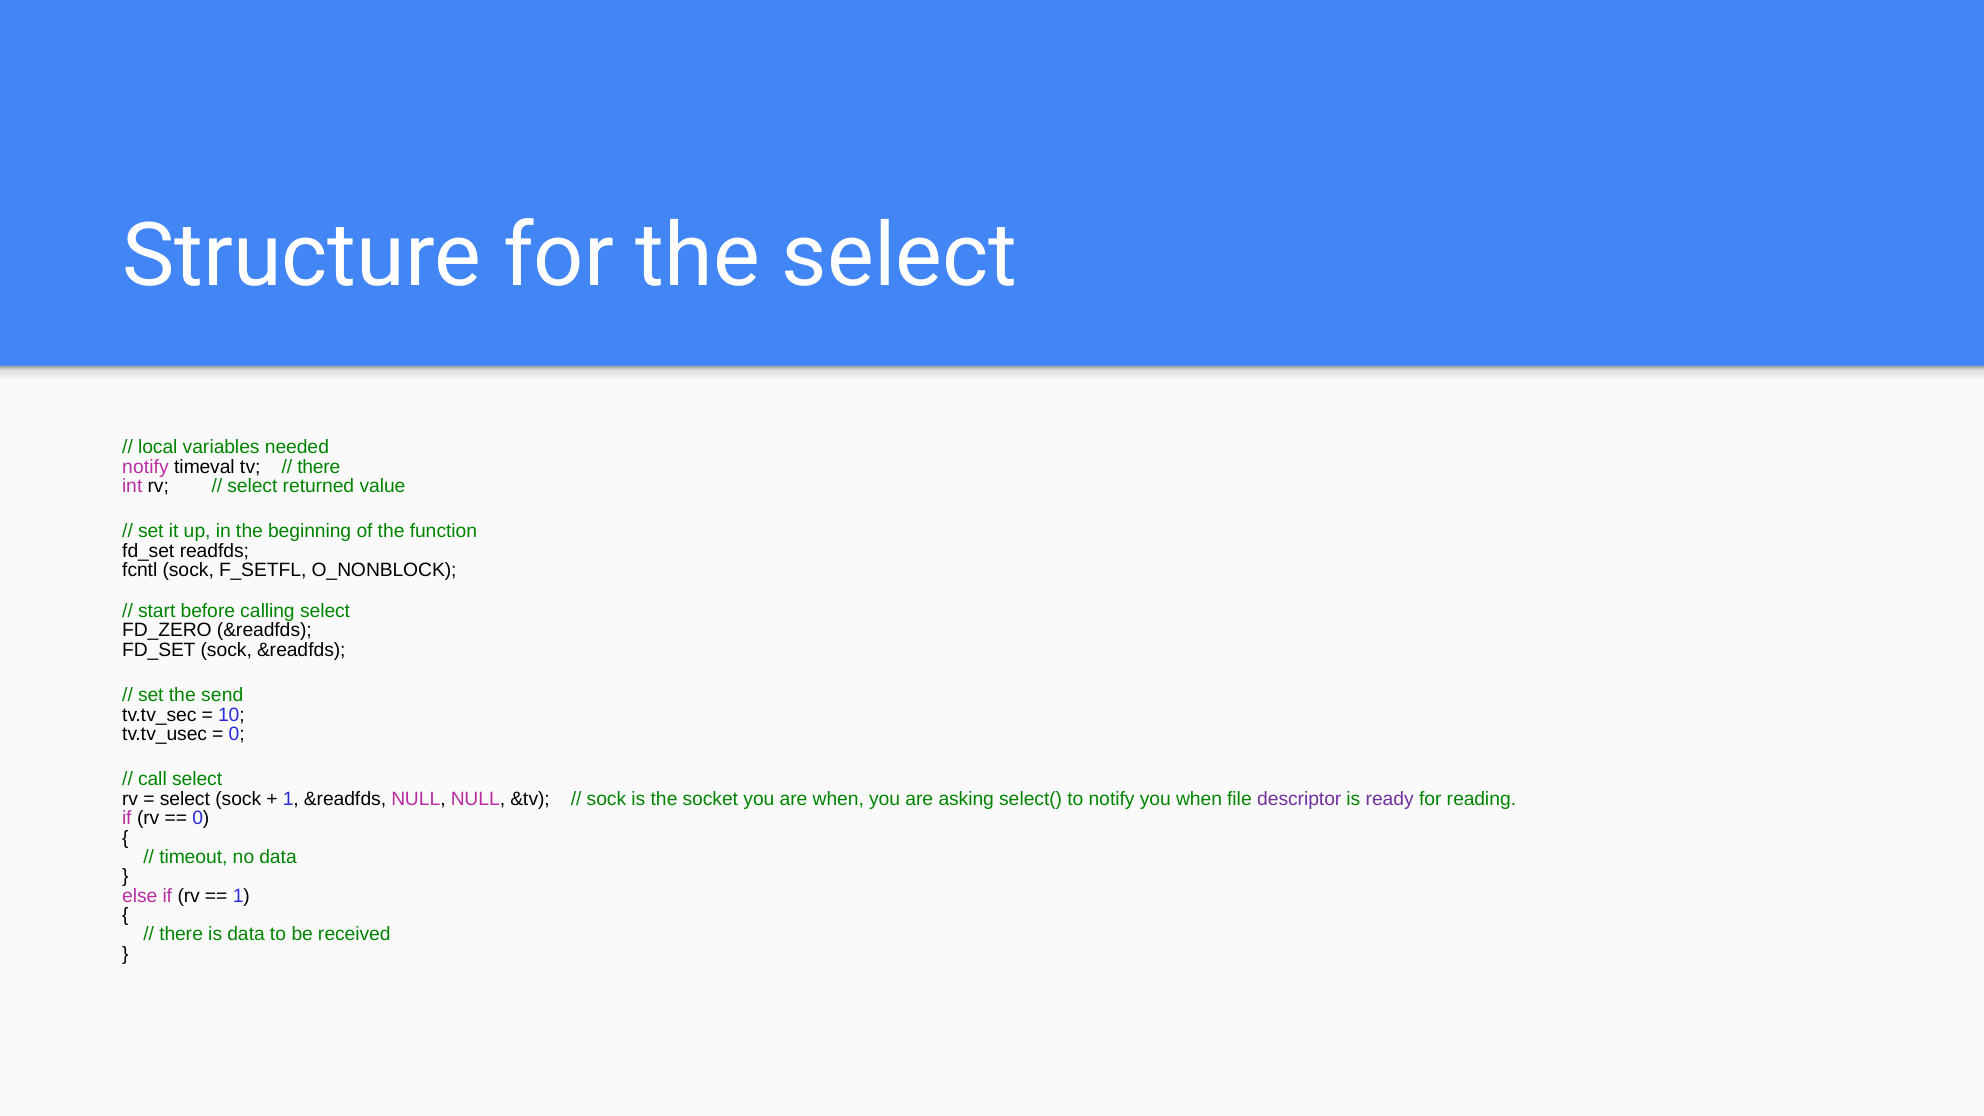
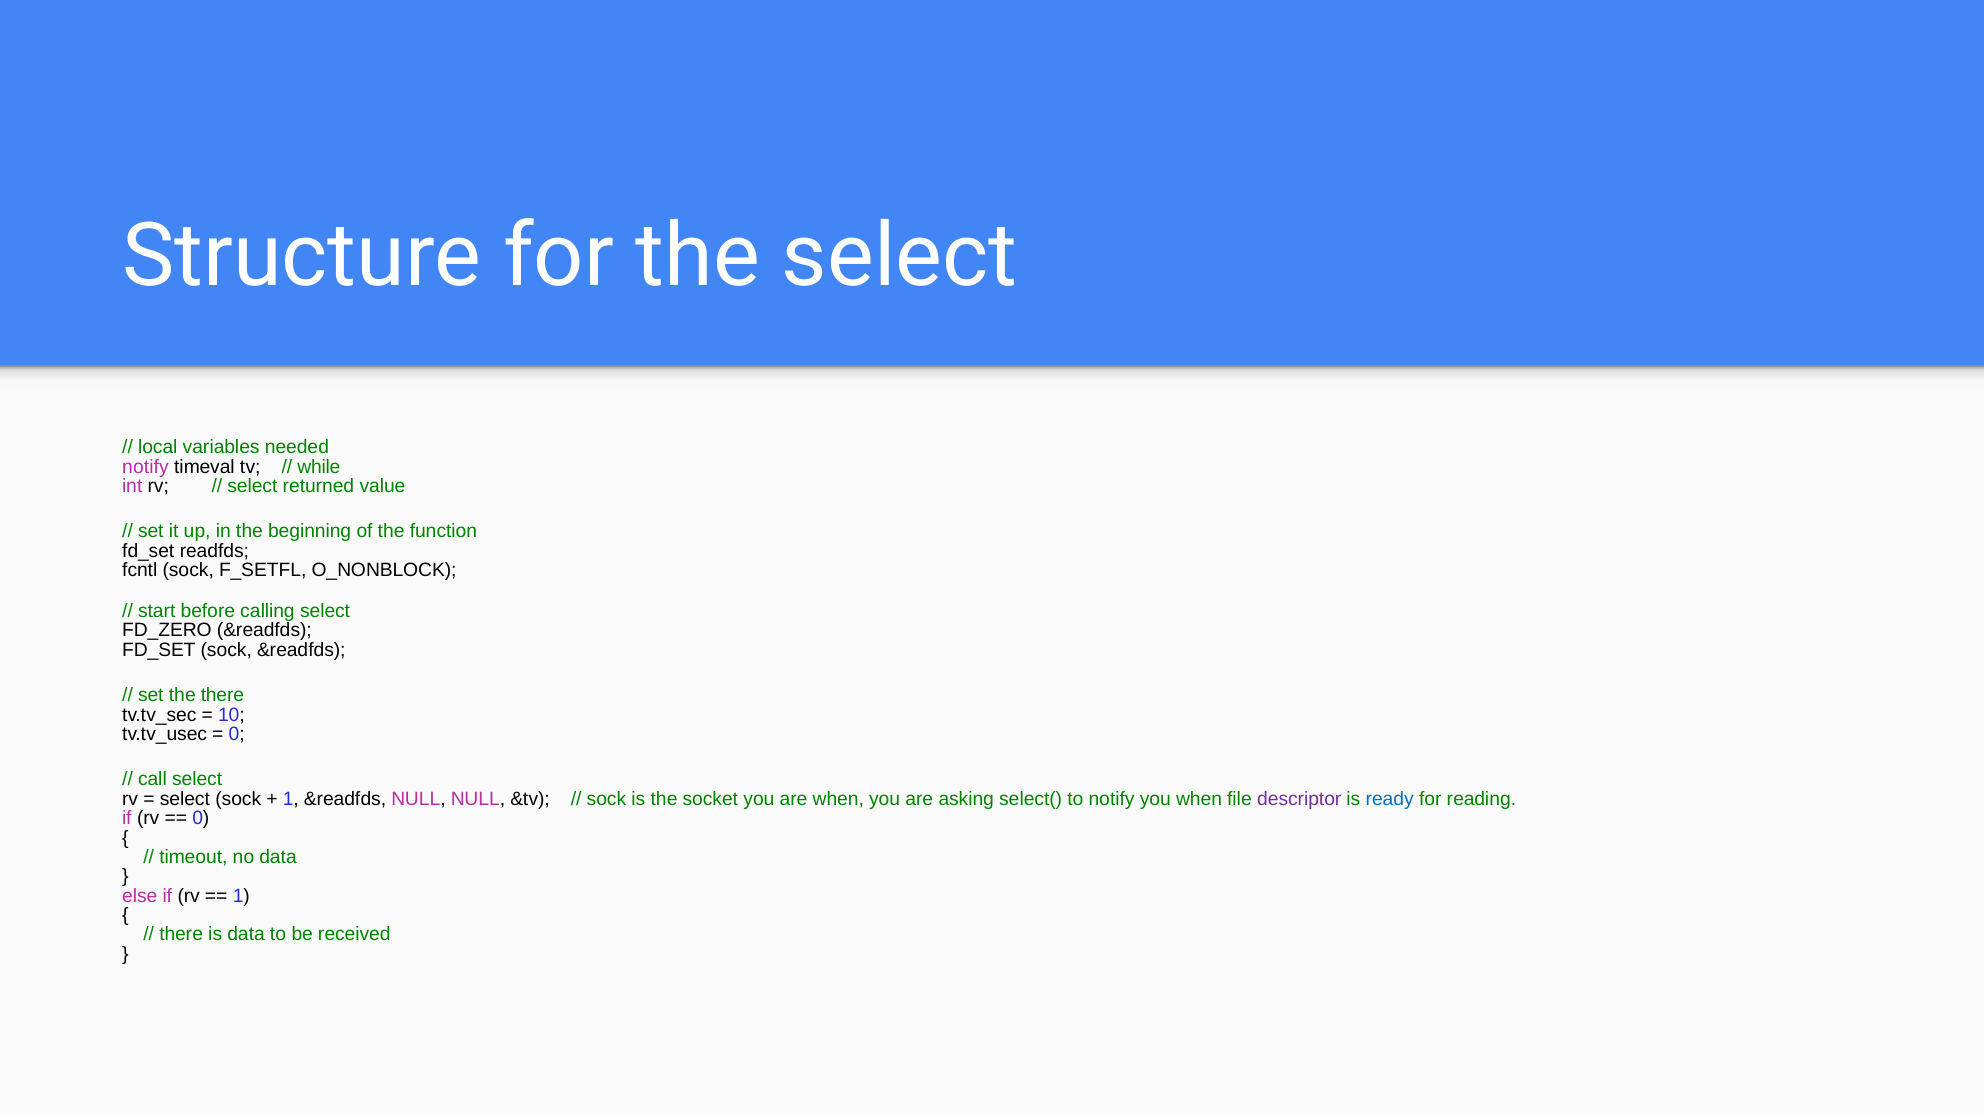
there: there -> while (319, 467)
the send: send -> there (222, 695)
ready colour: purple -> blue (1390, 799)
